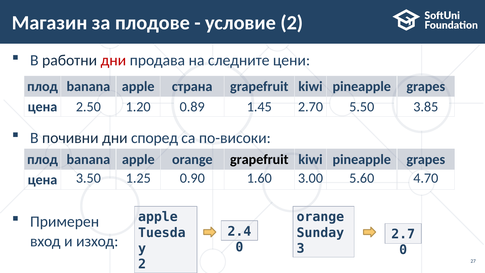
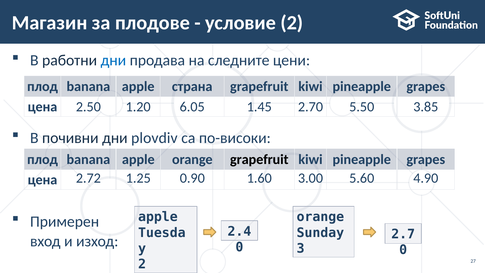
дни colour: red -> blue (113, 60)
0.89: 0.89 -> 6.05 (192, 107)
според: според -> plovdiv (154, 138)
3.50: 3.50 -> 2.72 (88, 178)
4.70: 4.70 -> 4.90 (426, 178)
